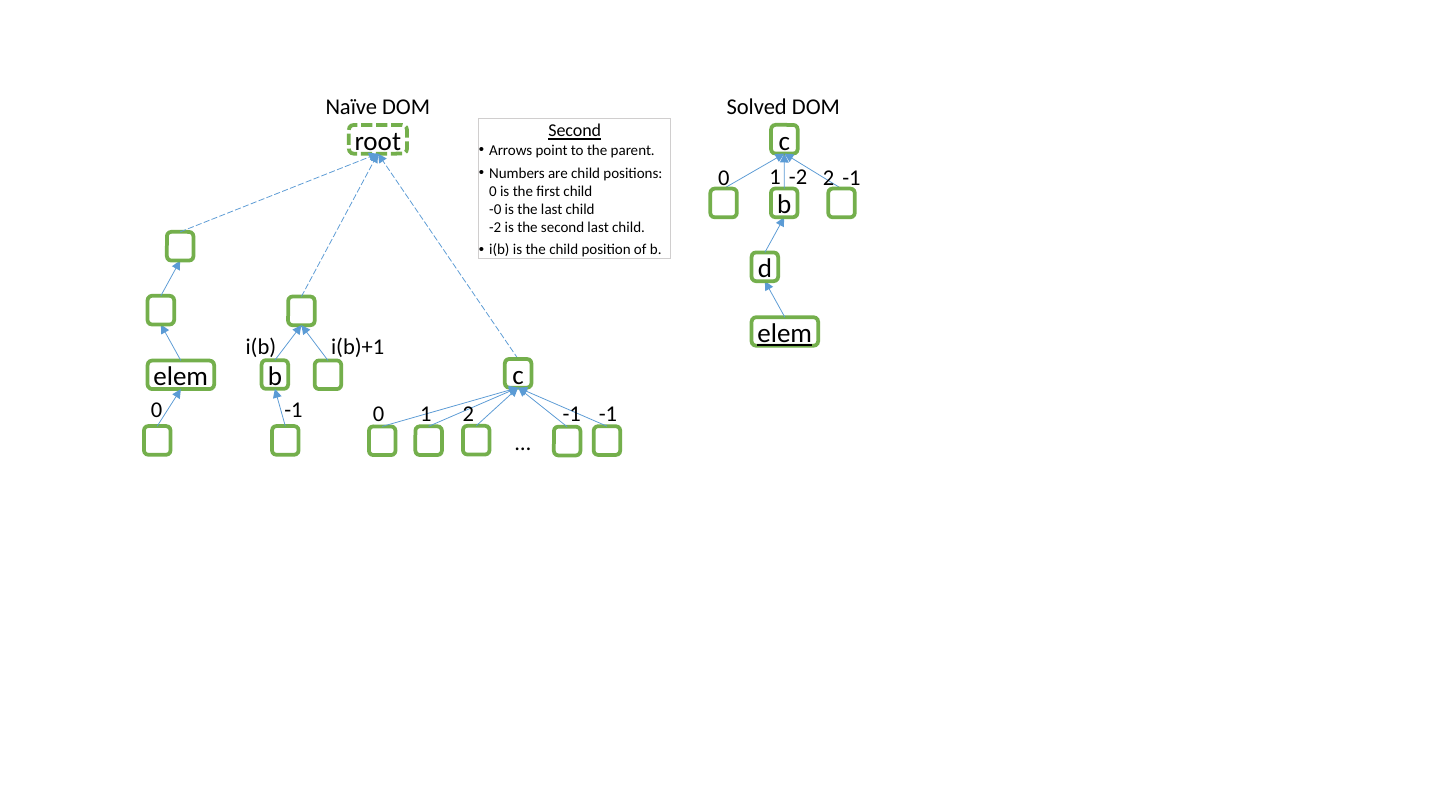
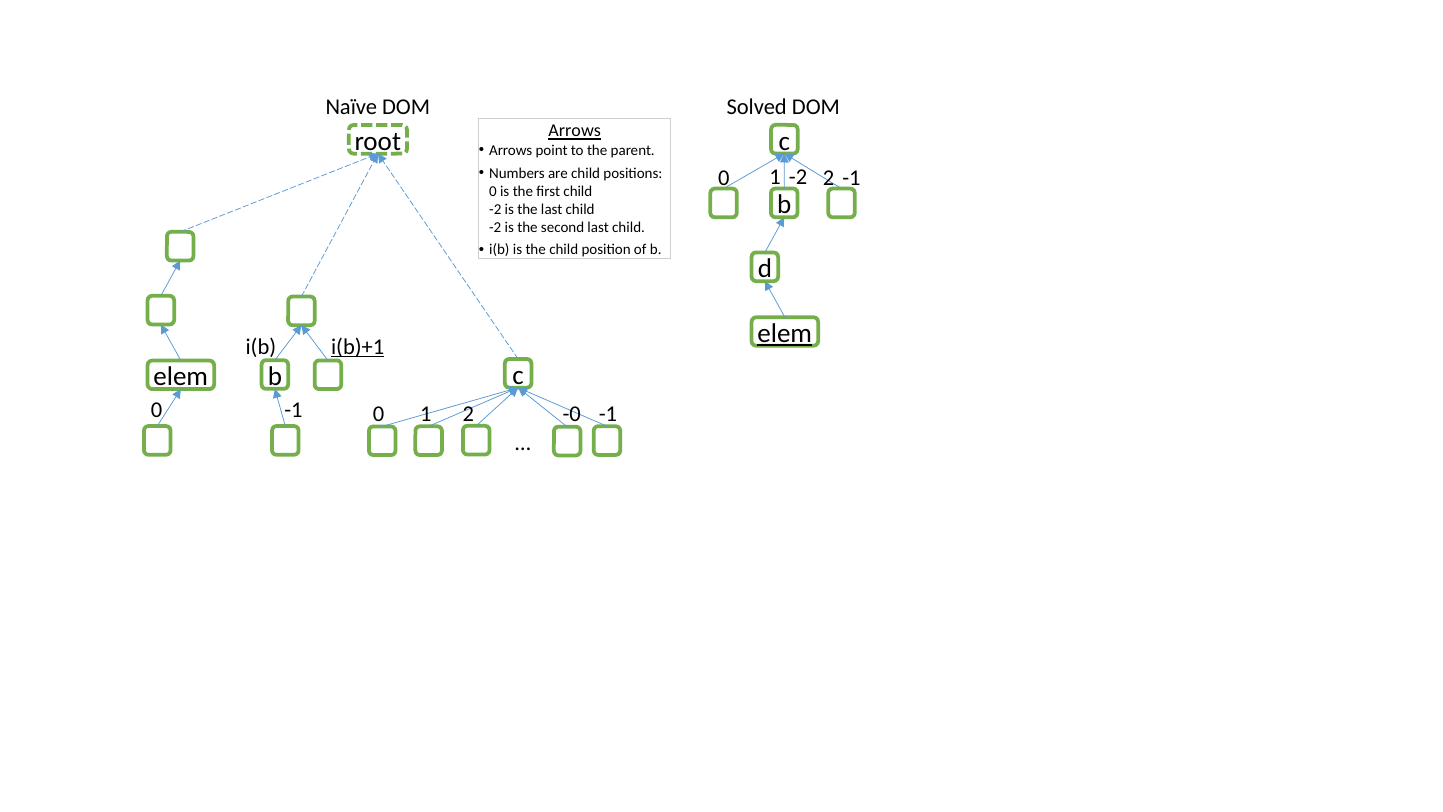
Second: Second -> Arrows (575, 131)
-0: -0 -> -2 (495, 209)
i(b)+1 underline: none -> present (358, 347)
-1: -1 -> -0 (572, 414)
